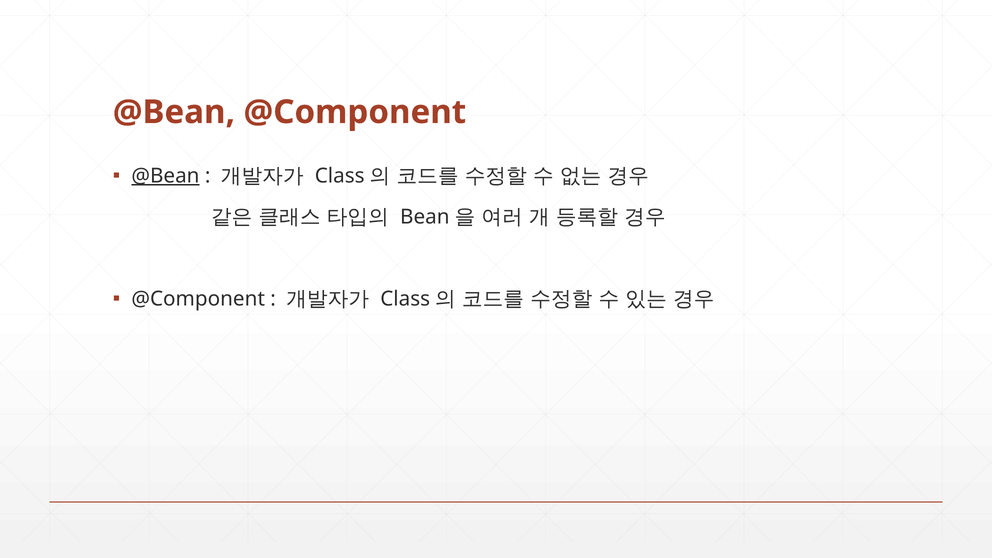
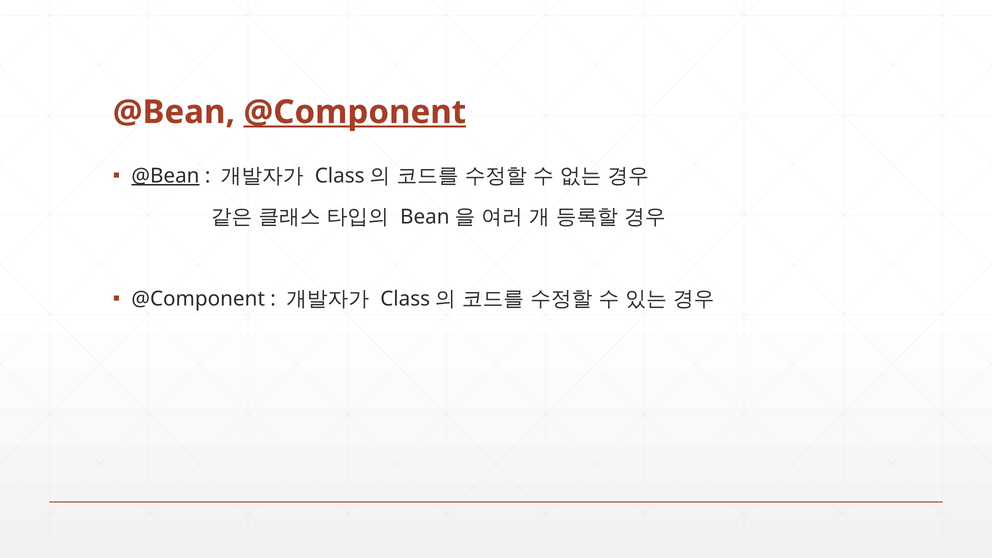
@Component underline: none -> present (355, 112)
